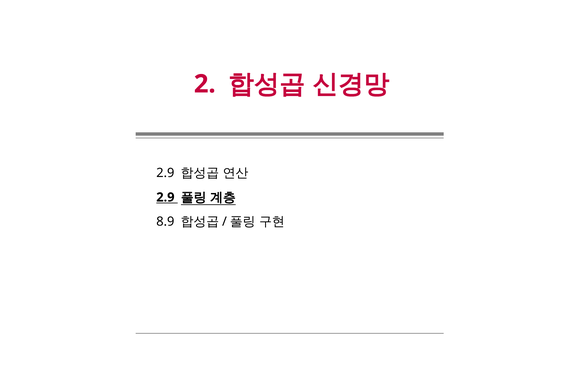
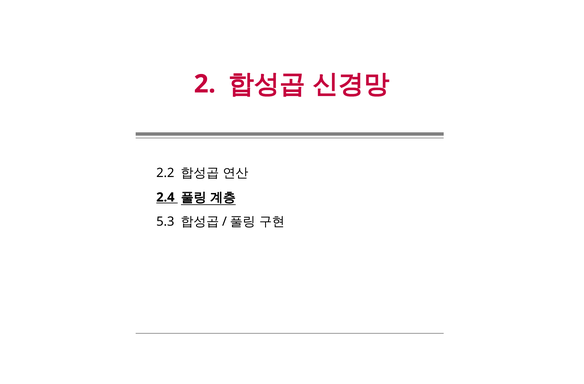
2.9: 2.9 -> 2.2 (165, 173)
2.9: 2.9 -> 2.4 (165, 197)
8.9: 8.9 -> 5.3 (165, 222)
